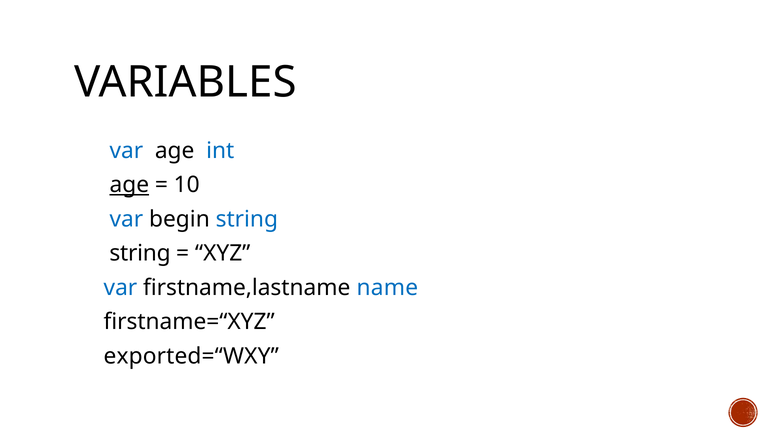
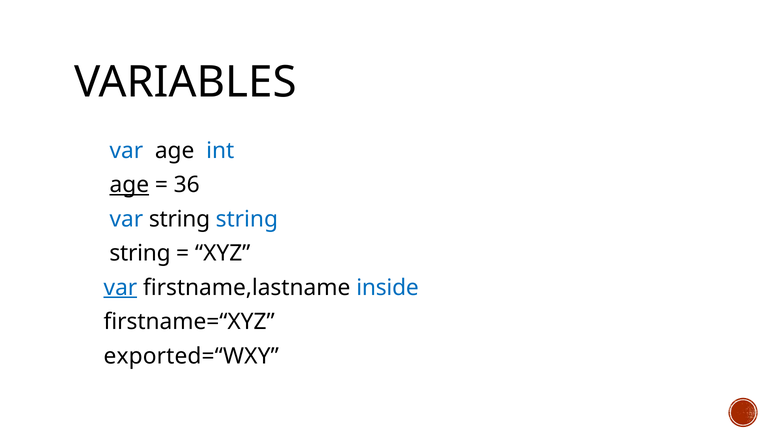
10: 10 -> 36 (187, 185)
var begin: begin -> string (180, 219)
var underline: none -> present (120, 288)
name: name -> inside (388, 288)
